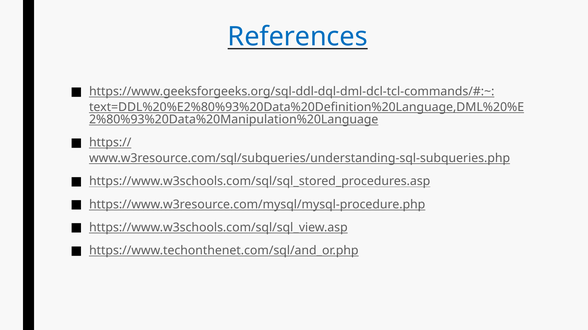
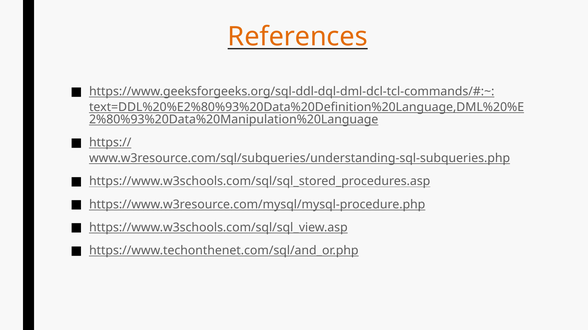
References colour: blue -> orange (298, 37)
